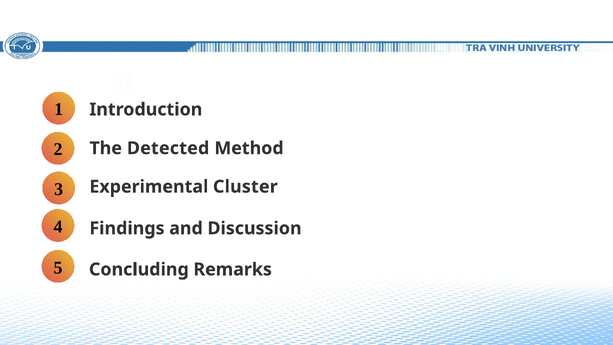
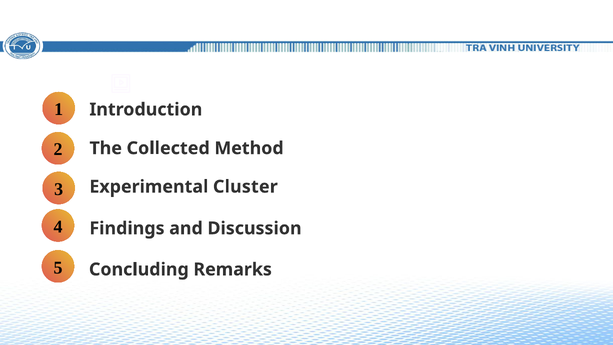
Detected: Detected -> Collected (168, 148)
